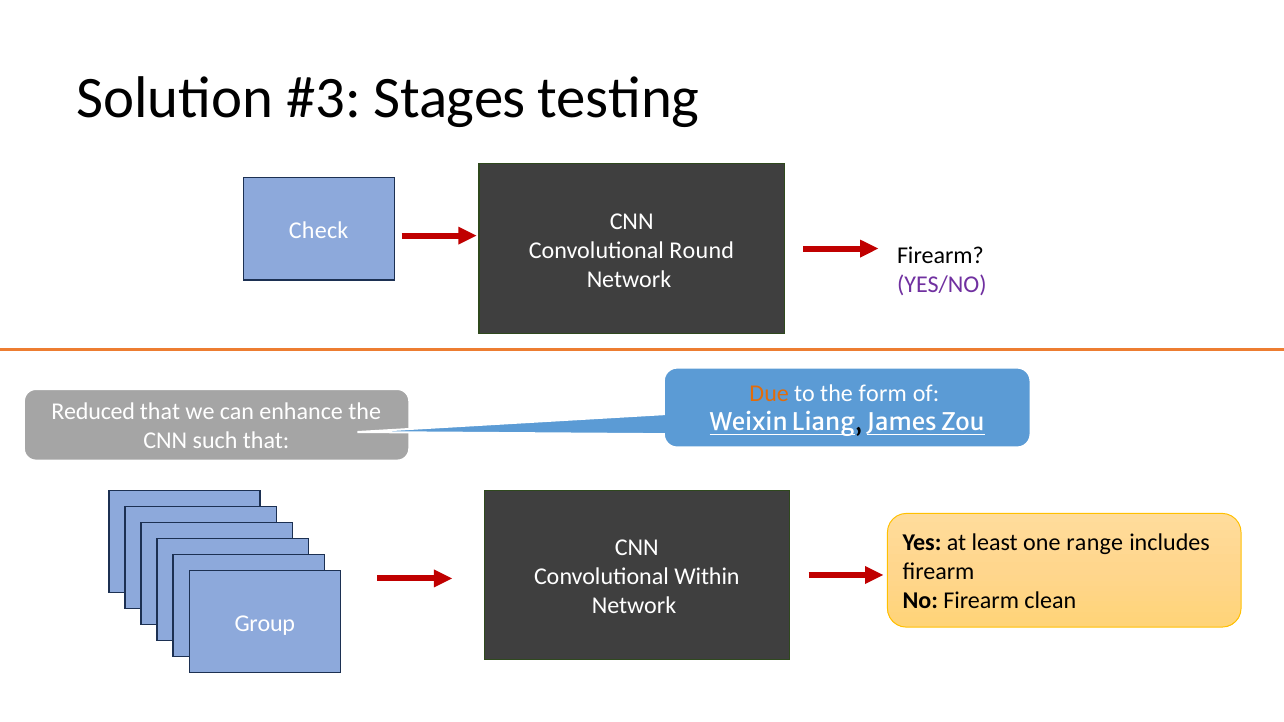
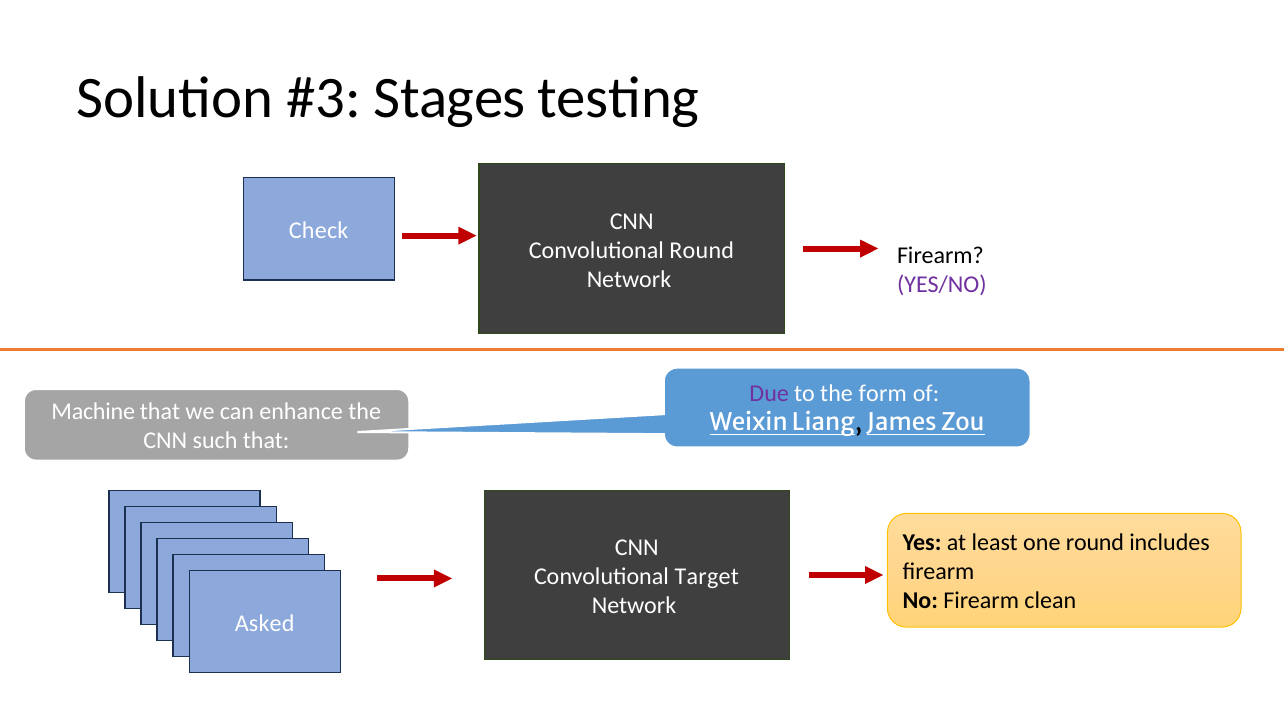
Due colour: orange -> purple (769, 394)
Reduced: Reduced -> Machine (93, 412)
one range: range -> round (1095, 543)
Within: Within -> Target (707, 577)
Group: Group -> Asked (265, 623)
